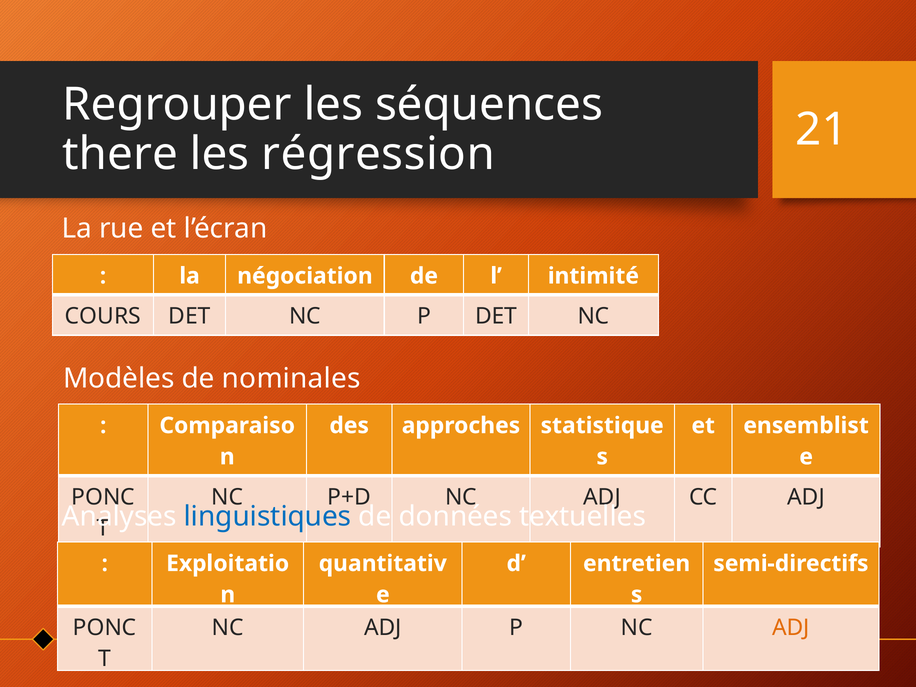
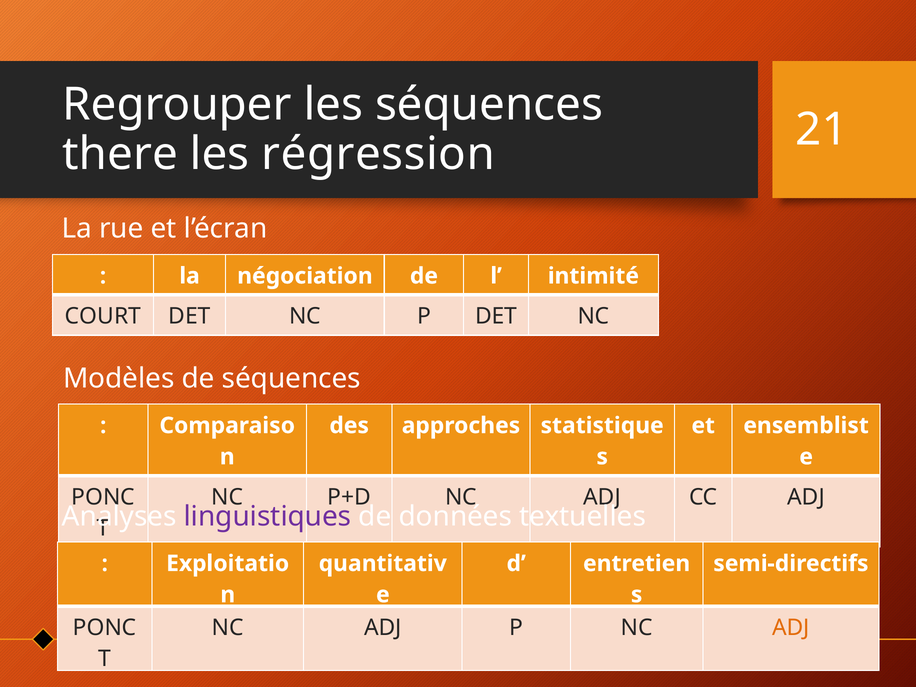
COURS: COURS -> COURT (103, 316)
de nominales: nominales -> séquences (291, 378)
linguistiques colour: blue -> purple (268, 516)
